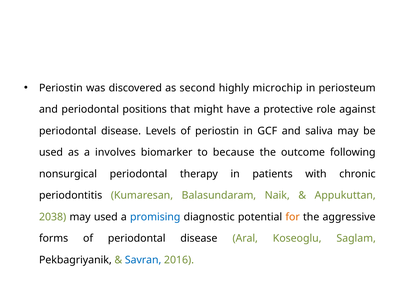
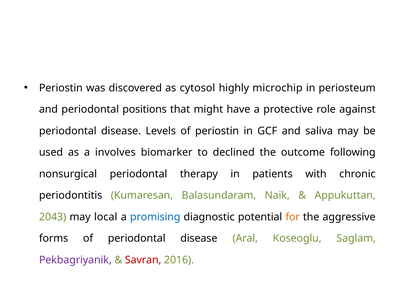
second: second -> cytosol (197, 88)
because: because -> declined (234, 152)
2038: 2038 -> 2043 (53, 217)
may used: used -> local (106, 217)
Pekbagriyanik colour: black -> purple (75, 260)
Savran colour: blue -> red (143, 260)
